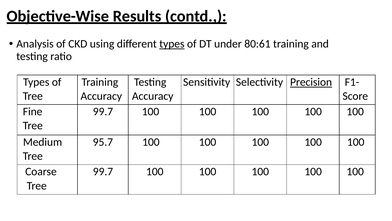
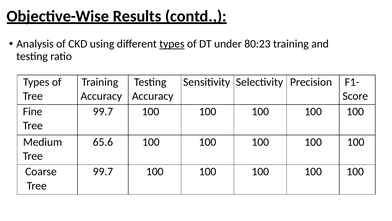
80:61: 80:61 -> 80:23 (257, 44)
Precision underline: present -> none (311, 82)
95.7: 95.7 -> 65.6 (103, 142)
